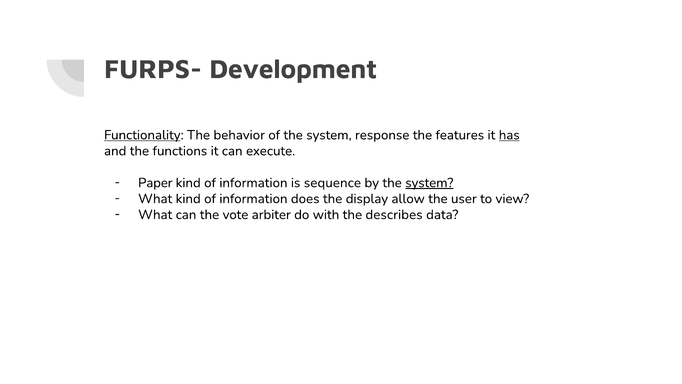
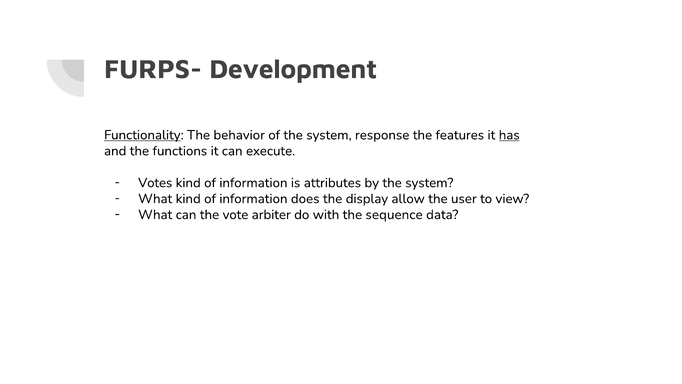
Paper: Paper -> Votes (155, 183)
sequence: sequence -> attributes (332, 183)
system underline: present -> none (429, 183)
describes: describes -> sequence (394, 214)
